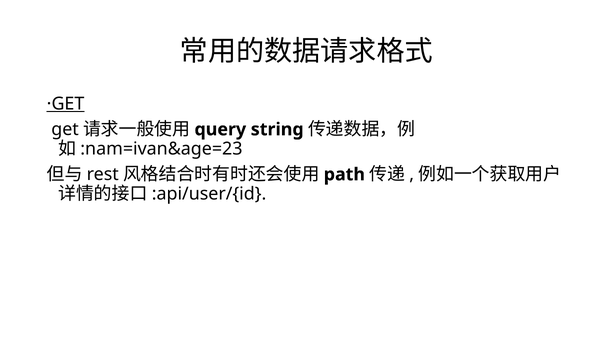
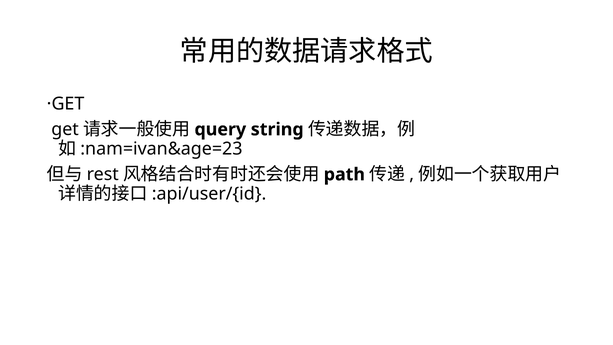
·GET underline: present -> none (66, 104)
